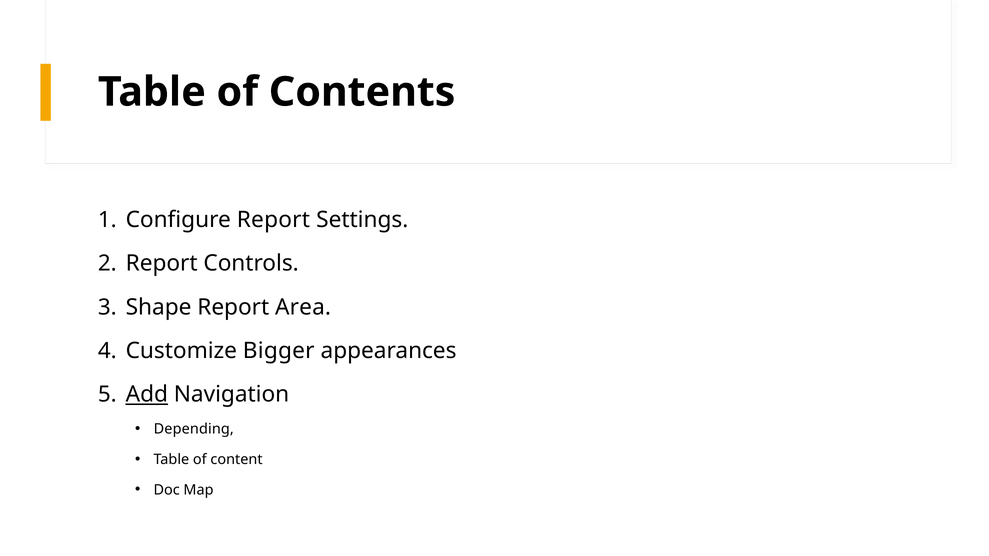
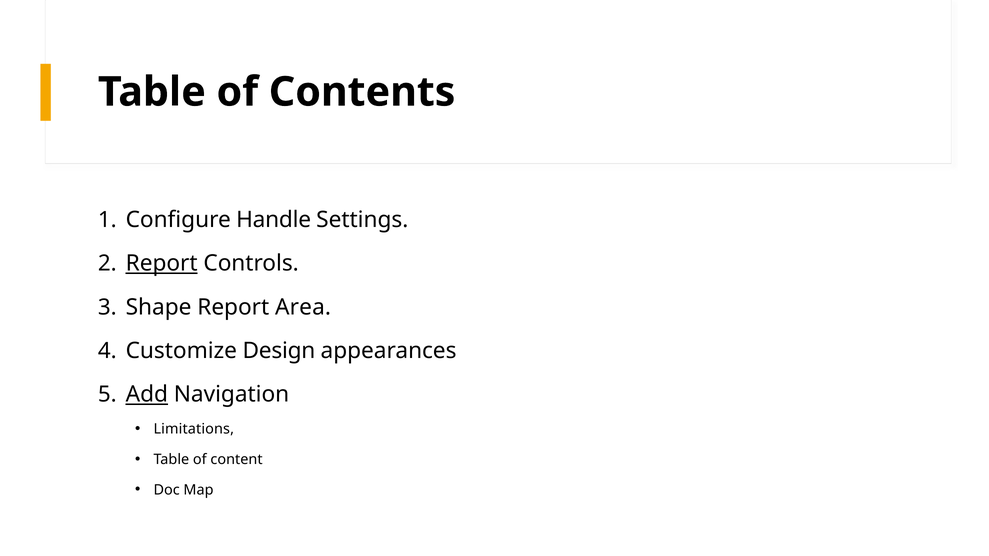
Configure Report: Report -> Handle (274, 220)
Report underline: none -> present (162, 264)
Bigger: Bigger -> Design (279, 351)
Depending: Depending -> Limitations (194, 429)
